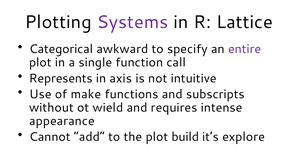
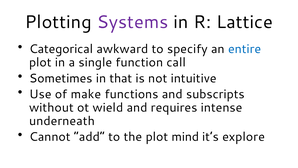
entire colour: purple -> blue (245, 49)
Represents: Represents -> Sometimes (61, 78)
axis: axis -> that (121, 78)
appearance: appearance -> underneath (62, 121)
build: build -> mind (185, 137)
